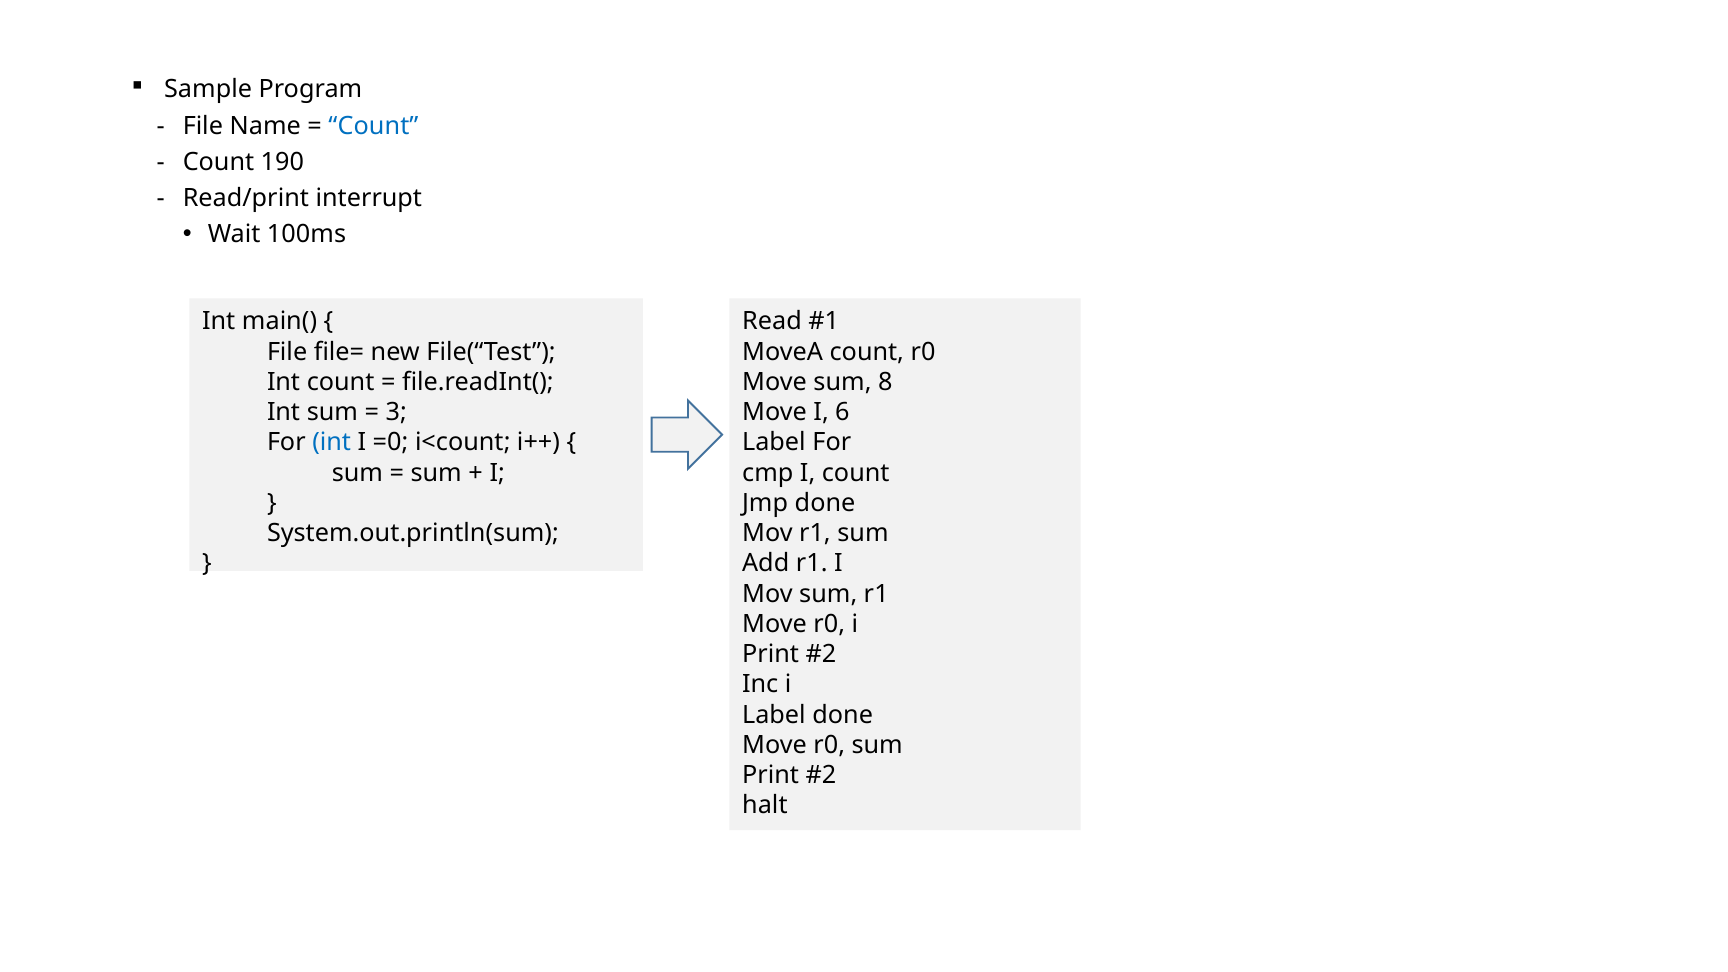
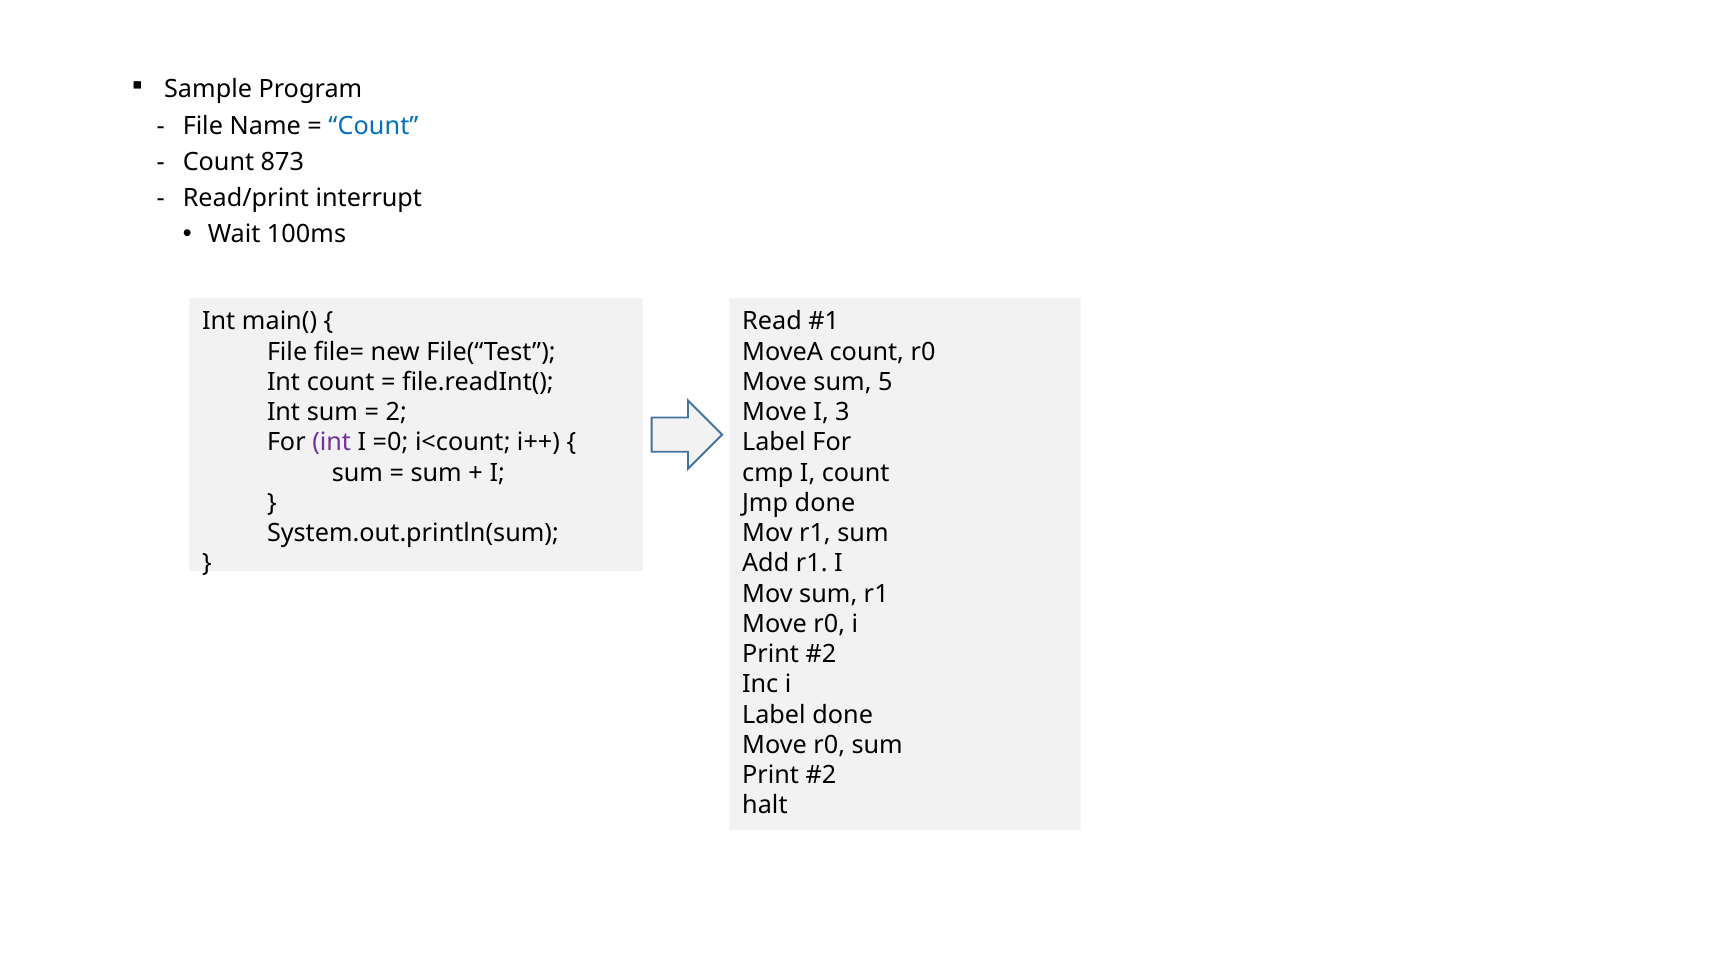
190: 190 -> 873 (282, 162)
8: 8 -> 5 (885, 382)
3: 3 -> 2 (396, 412)
6: 6 -> 3 (842, 412)
int colour: blue -> purple (332, 443)
